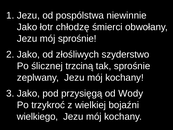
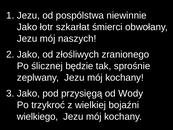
chłodzę: chłodzę -> szkarłat (73, 27)
mój sprośnie: sprośnie -> naszych (77, 39)
szyderstwo: szyderstwo -> zranionego (125, 54)
trzciną: trzciną -> będzie (79, 66)
